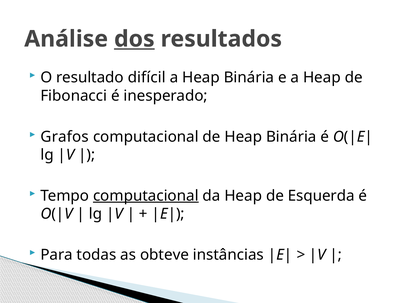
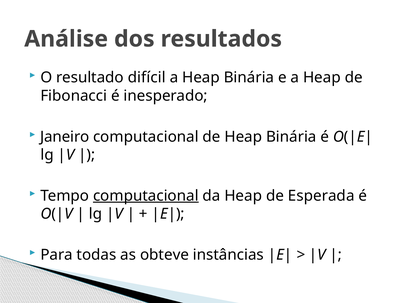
dos underline: present -> none (134, 39)
Grafos: Grafos -> Janeiro (65, 137)
Esquerda: Esquerda -> Esperada (321, 196)
